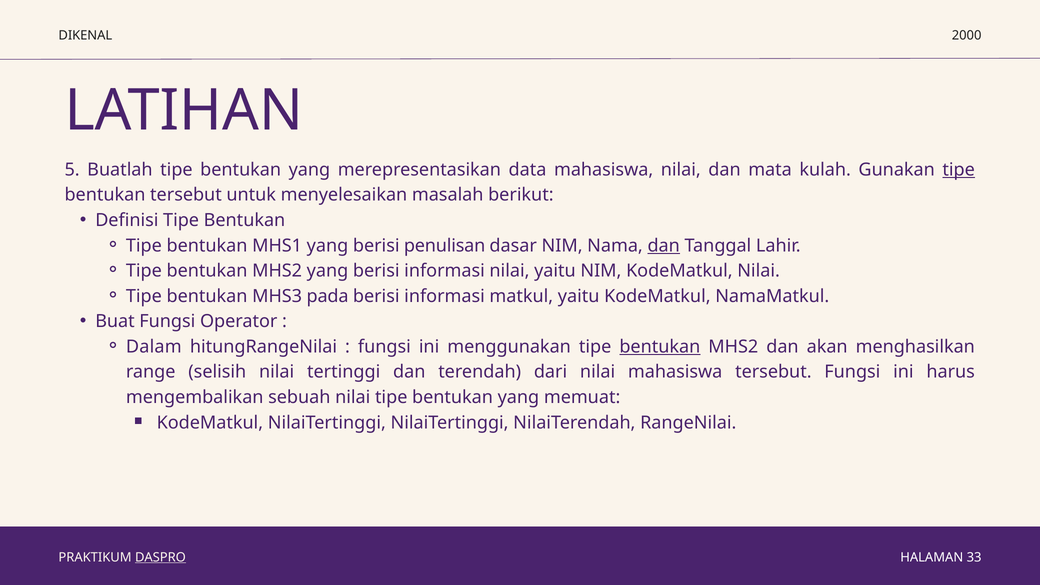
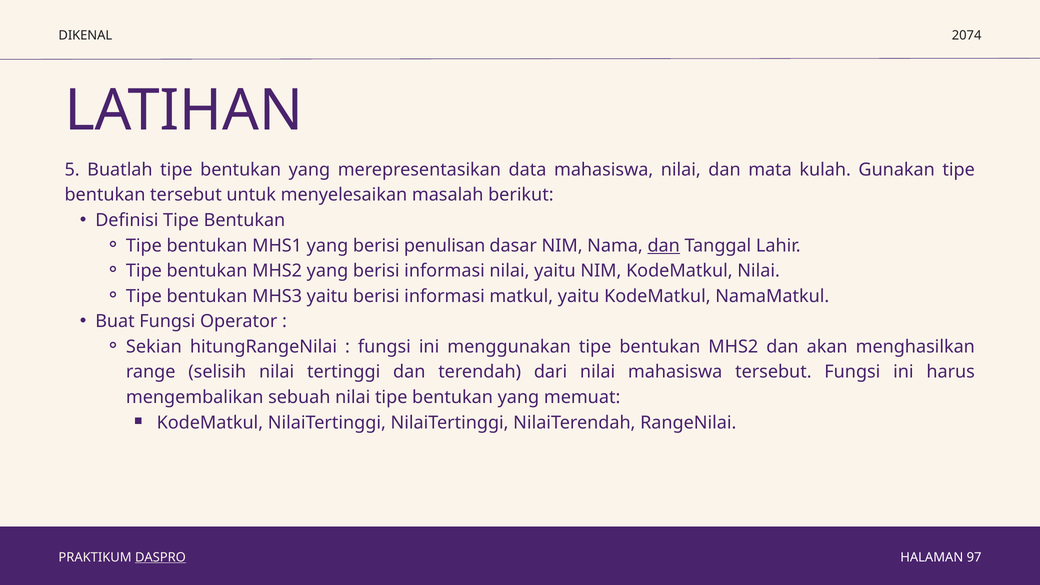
2000: 2000 -> 2074 (967, 36)
tipe underline: present -> none (959, 170)
MHS3 pada: pada -> yaitu (328, 296)
Dalam: Dalam -> Sekian (154, 347)
bentukan underline: present -> none (660, 347)
33: 33 -> 97 (974, 557)
